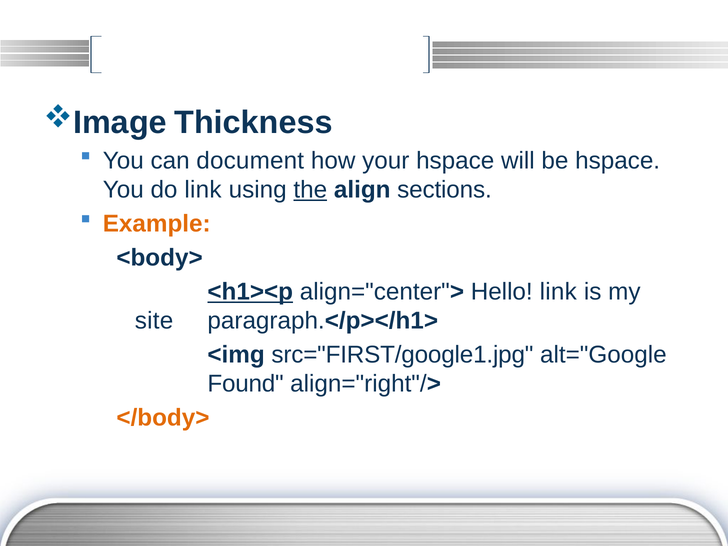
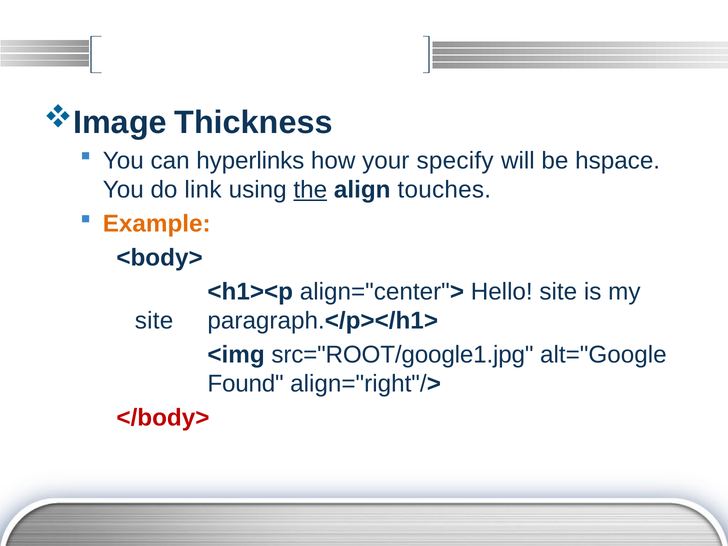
document: document -> hyperlinks (250, 161)
your hspace: hspace -> specify (455, 161)
sections: sections -> touches (444, 190)
<h1><p underline: present -> none (250, 292)
Hello link: link -> site (558, 292)
src="FIRST/google1.jpg: src="FIRST/google1.jpg -> src="ROOT/google1.jpg (402, 355)
</body> colour: orange -> red (163, 418)
